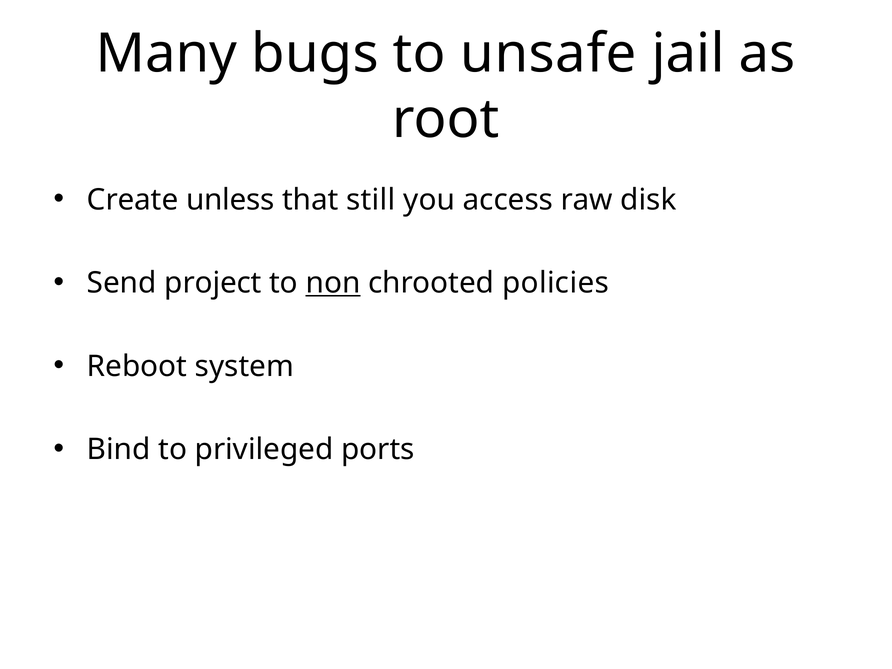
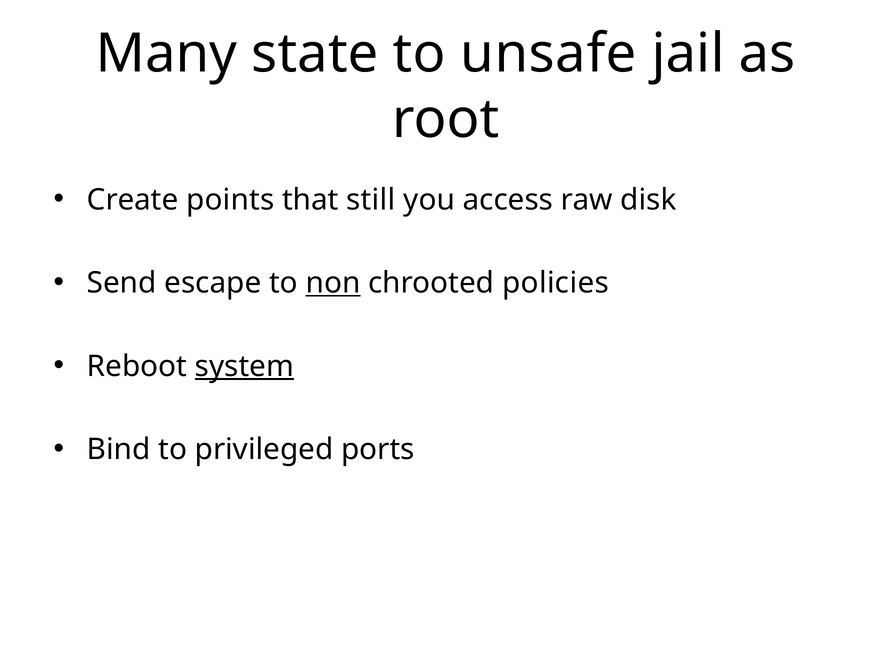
bugs: bugs -> state (315, 54)
unless: unless -> points (230, 200)
project: project -> escape (213, 283)
system underline: none -> present (244, 366)
